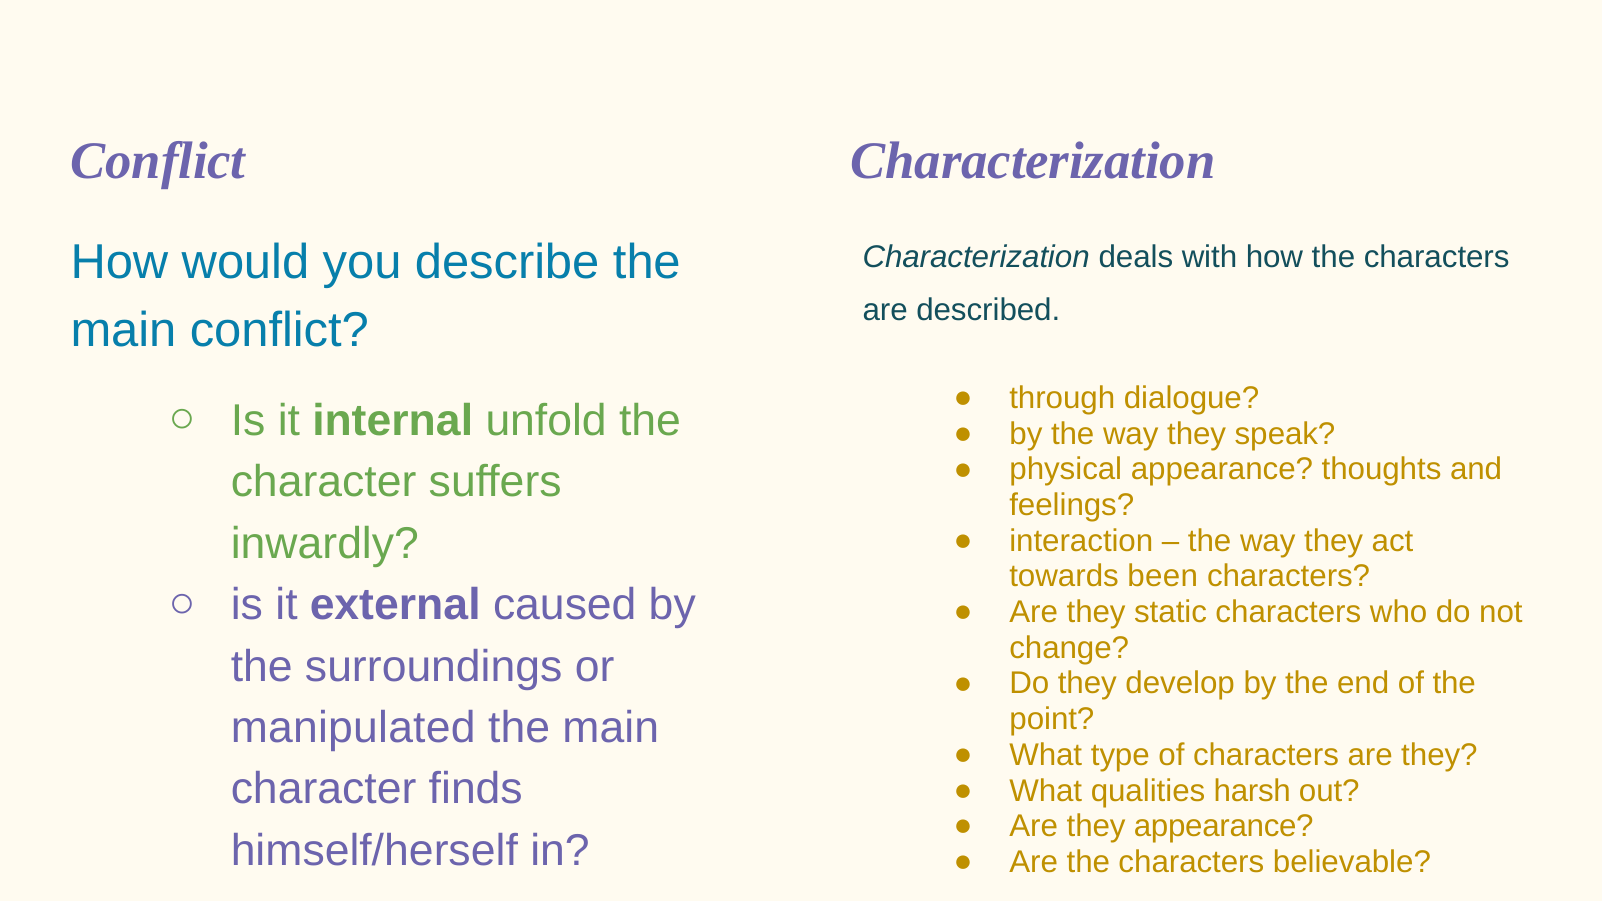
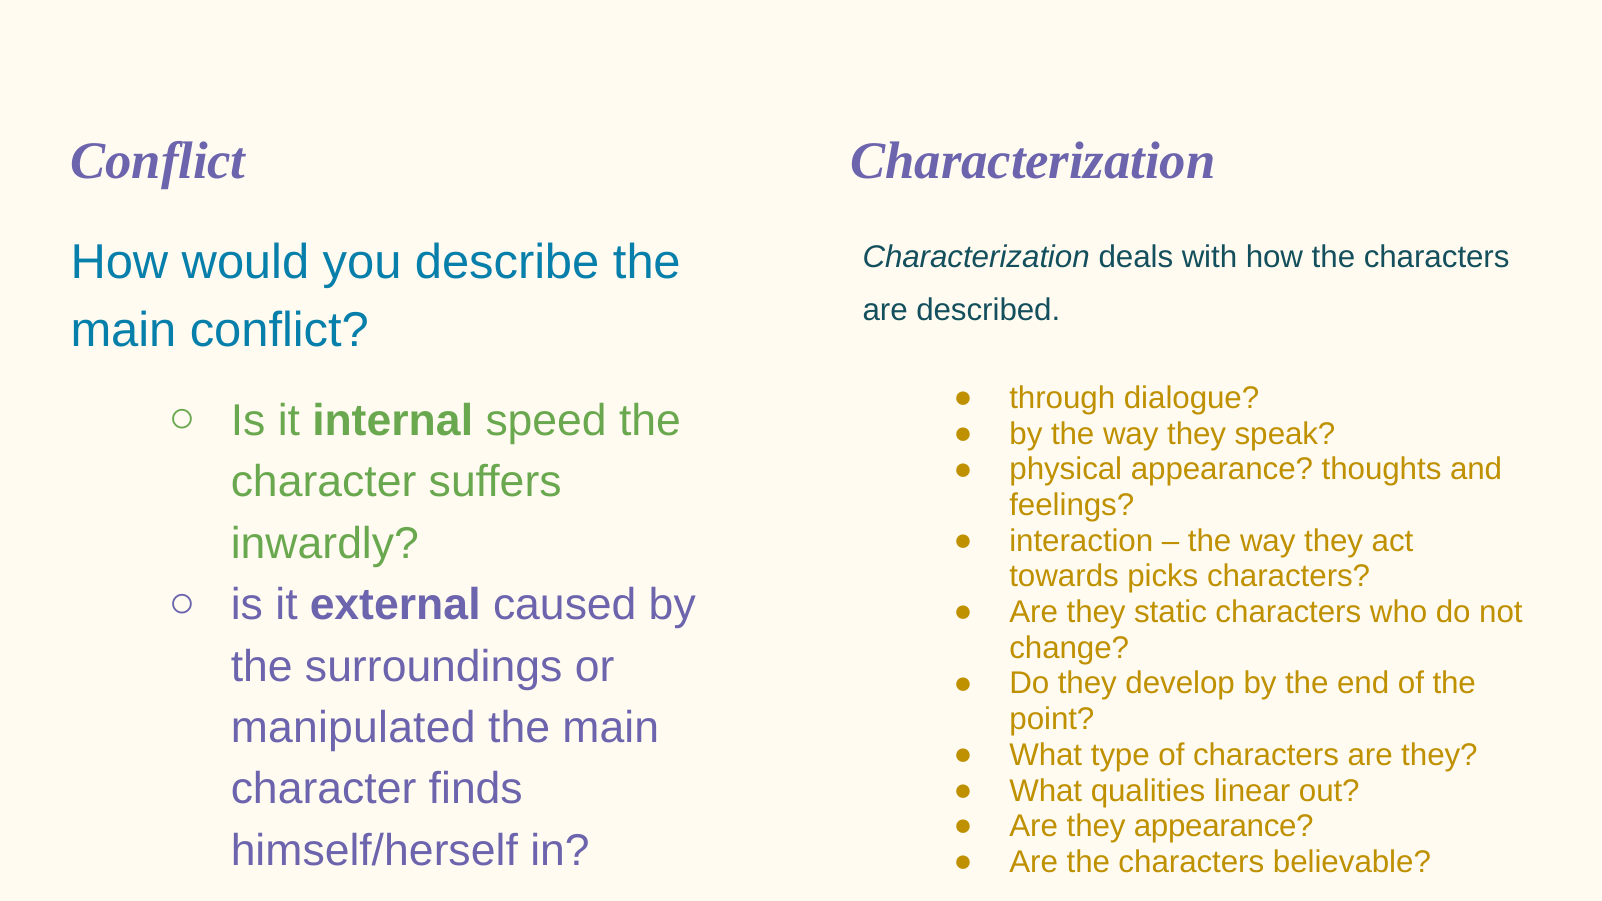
unfold: unfold -> speed (546, 421)
been: been -> picks (1163, 577)
harsh: harsh -> linear (1252, 791)
